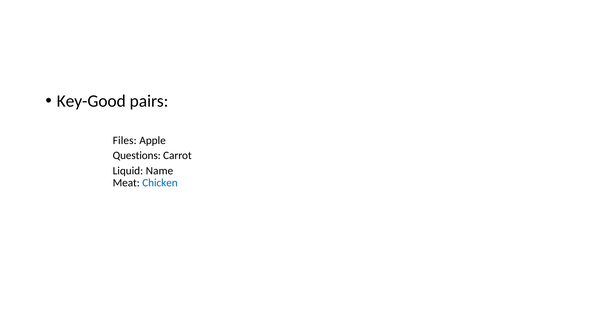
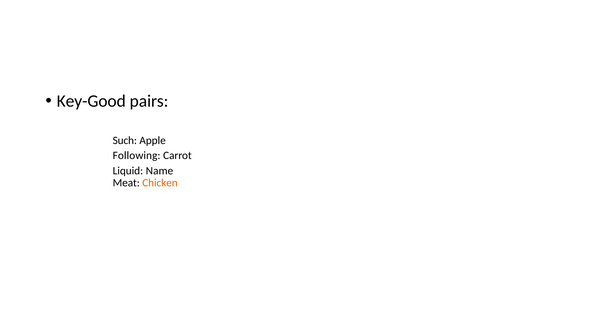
Files: Files -> Such (125, 140)
Questions: Questions -> Following (137, 156)
Chicken colour: blue -> orange (160, 183)
